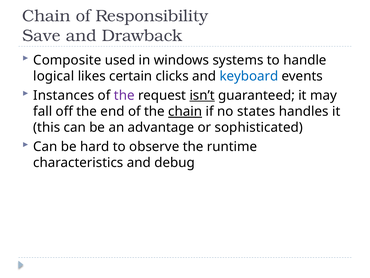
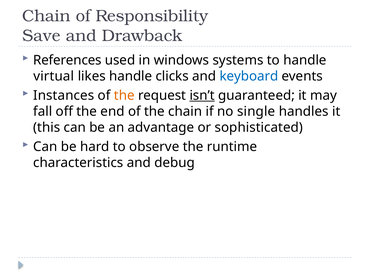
Composite: Composite -> References (67, 60)
logical: logical -> virtual (54, 76)
likes certain: certain -> handle (131, 76)
the colour: purple -> orange (124, 95)
chain underline: present -> none (185, 111)
states: states -> single (256, 111)
